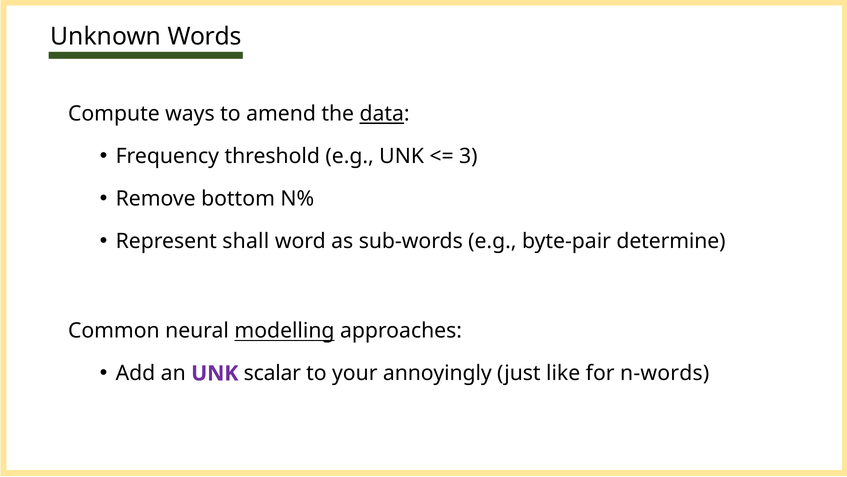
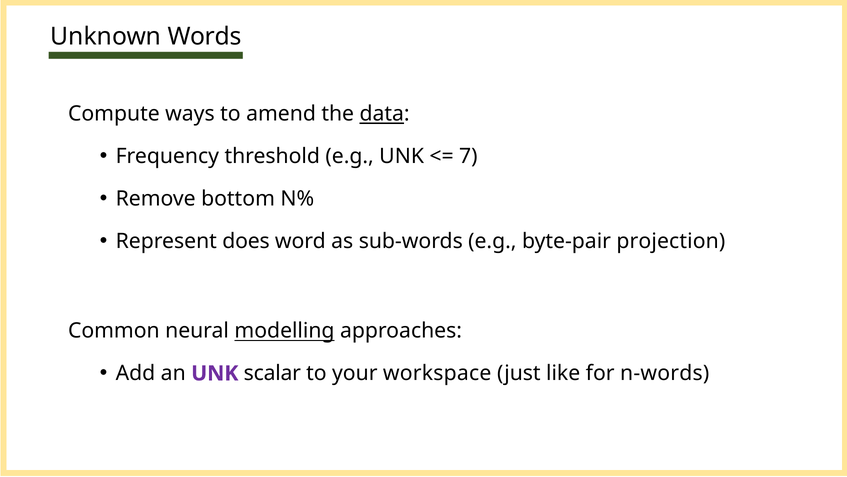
3: 3 -> 7 (468, 156)
shall: shall -> does (246, 241)
determine: determine -> projection (671, 241)
annoyingly: annoyingly -> workspace (437, 373)
